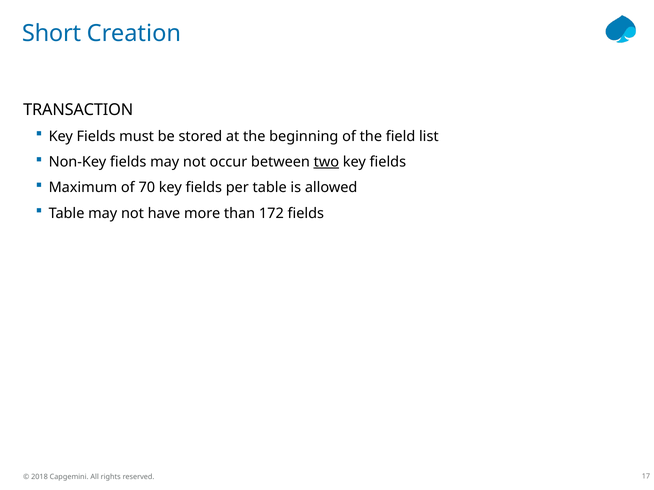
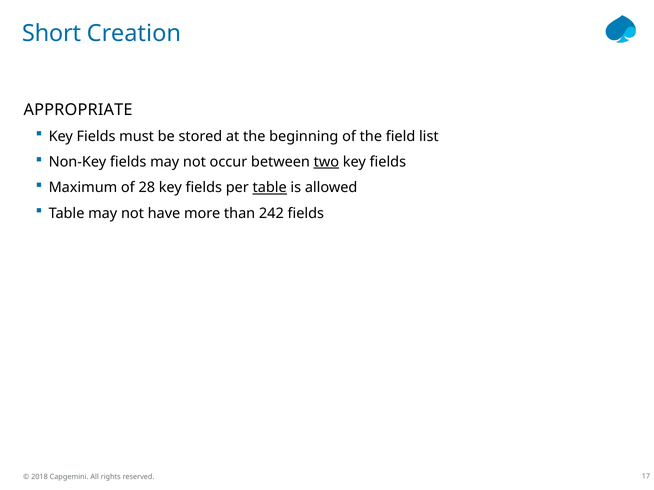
TRANSACTION: TRANSACTION -> APPROPRIATE (78, 110)
70: 70 -> 28 (147, 188)
table underline: none -> present (270, 188)
172: 172 -> 242 (271, 213)
